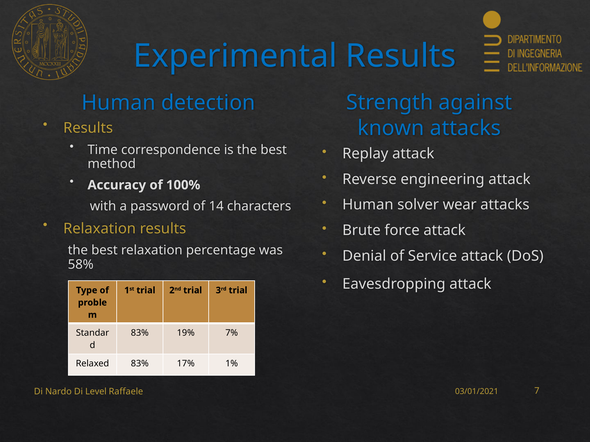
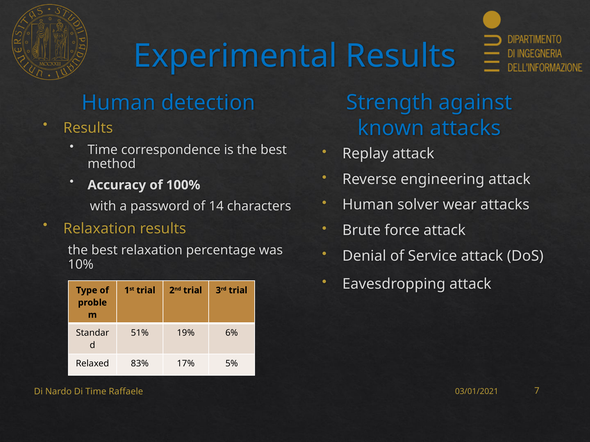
58%: 58% -> 10% (81, 265)
83%: 83% -> 51% (140, 333)
7%: 7% -> 6% (232, 333)
1%: 1% -> 5% (232, 364)
Di Level: Level -> Time (96, 392)
